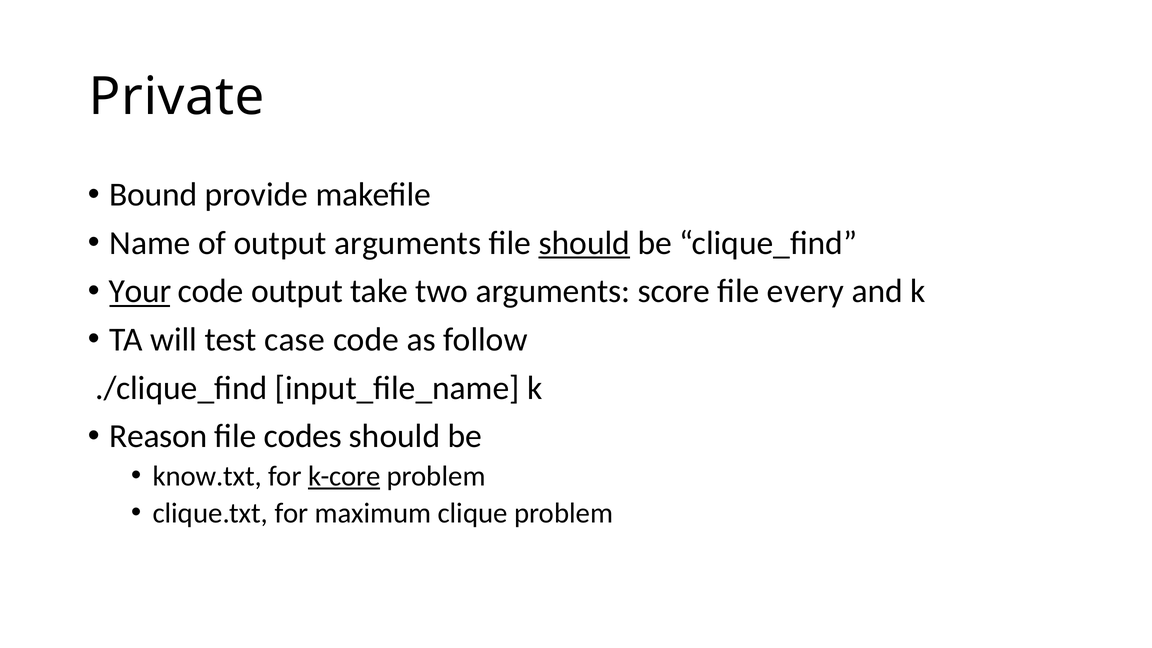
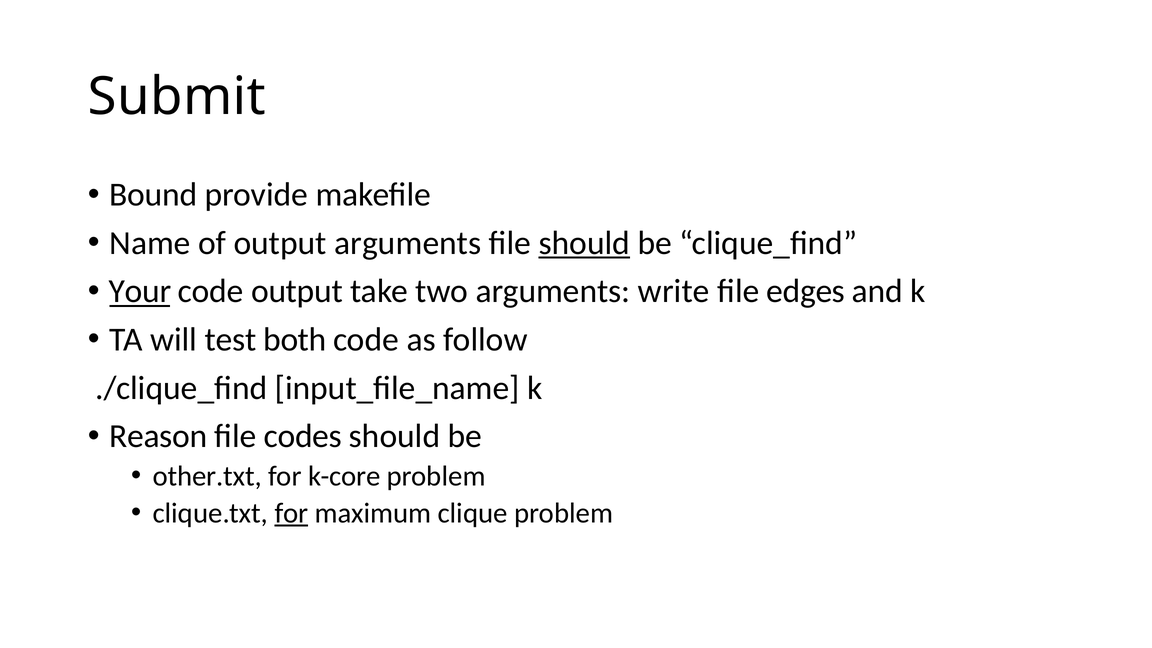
Private: Private -> Submit (177, 97)
score: score -> write (674, 291)
every: every -> edges (806, 291)
case: case -> both (295, 340)
know.txt: know.txt -> other.txt (207, 476)
k-core underline: present -> none (344, 476)
for underline: none -> present (291, 513)
